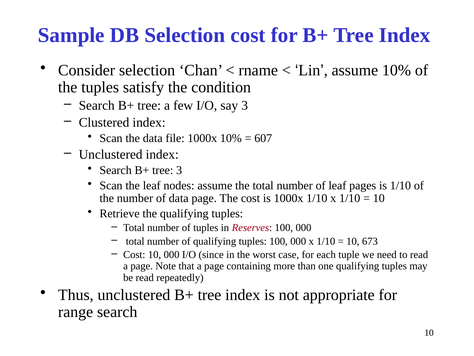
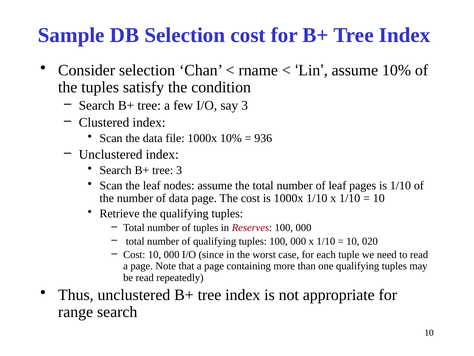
607: 607 -> 936 (263, 138)
673: 673 -> 020 (370, 241)
